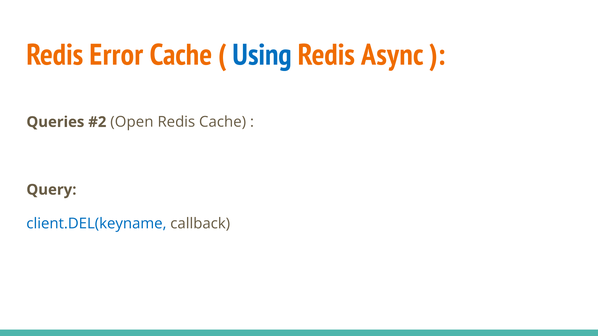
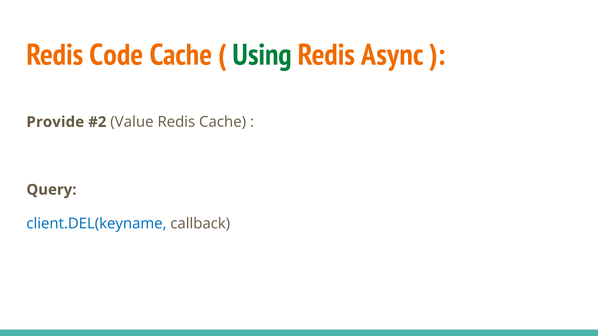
Error: Error -> Code (116, 55)
Using colour: blue -> green (262, 55)
Queries: Queries -> Provide (55, 122)
Open: Open -> Value (132, 122)
